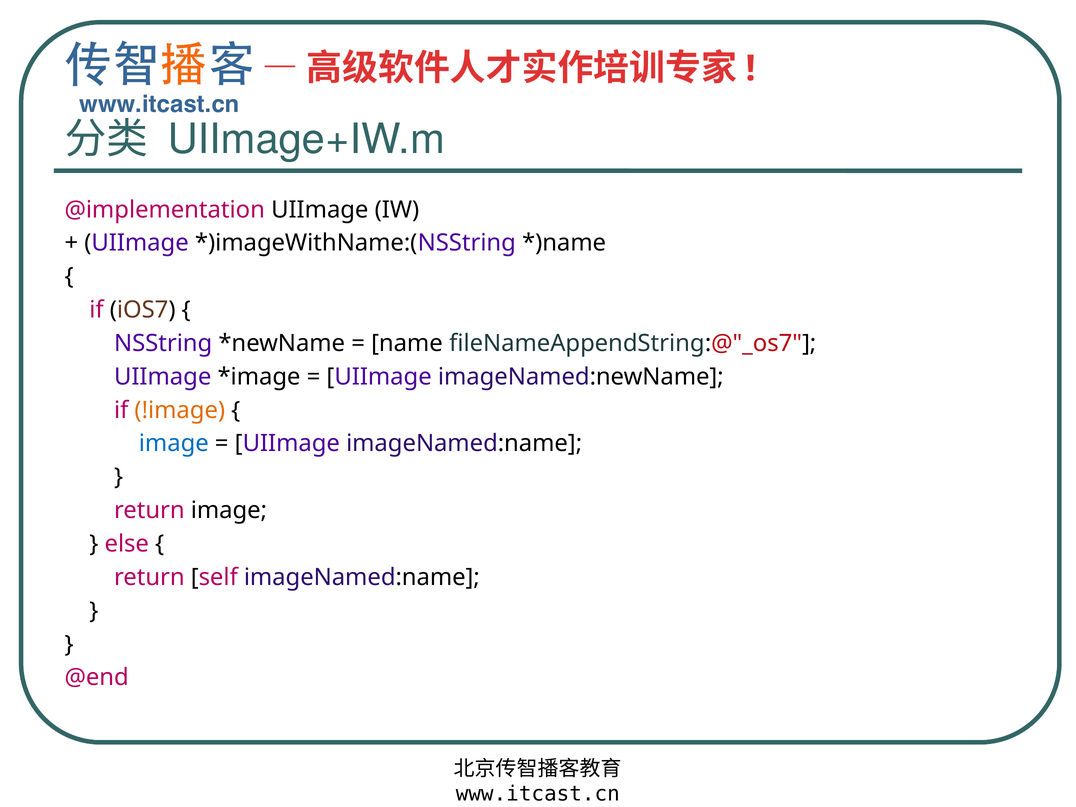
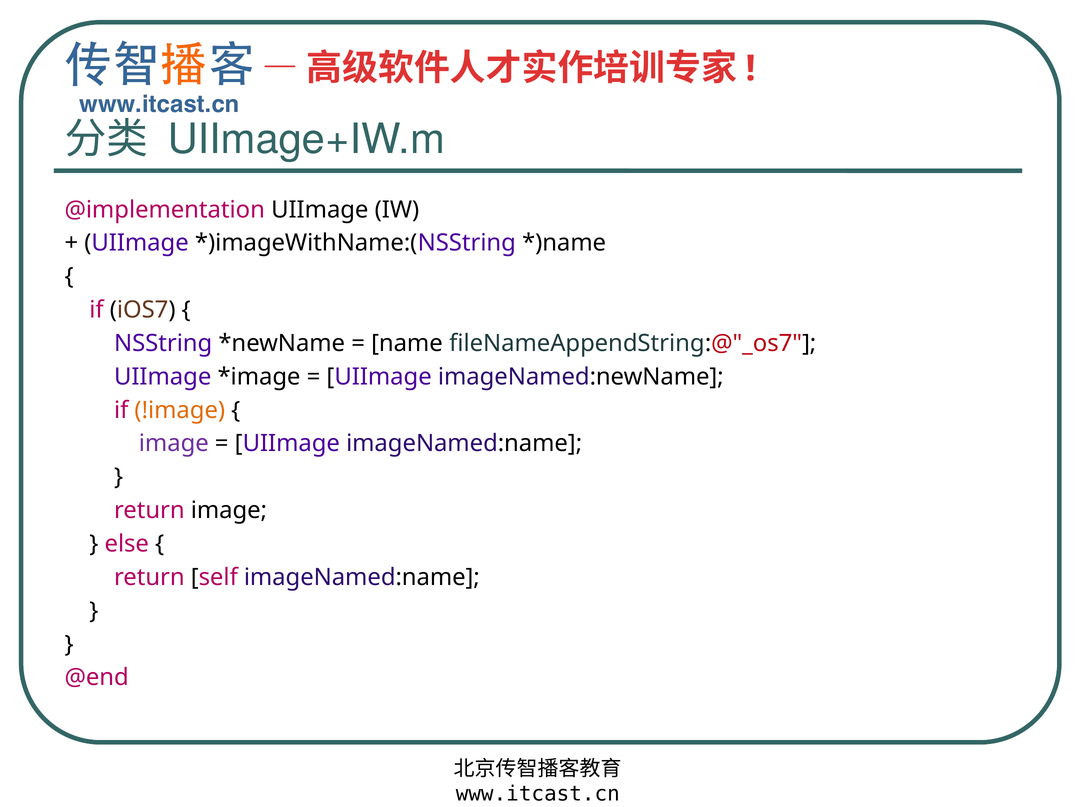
image colour: blue -> purple (174, 444)
